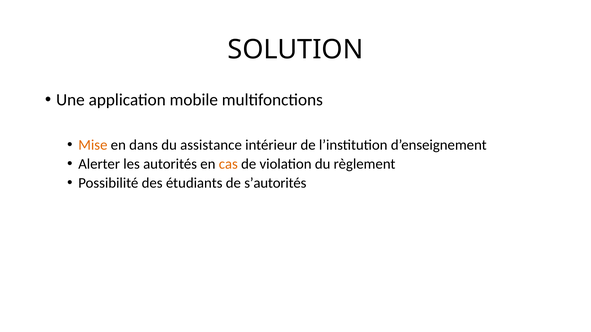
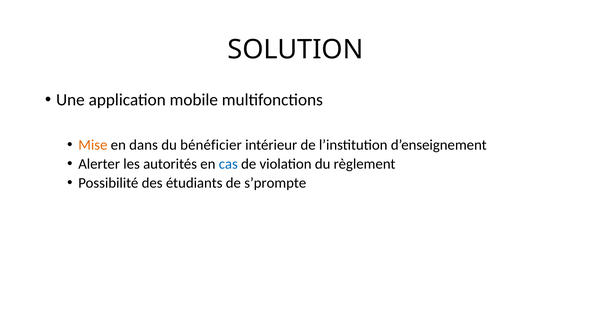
assistance: assistance -> bénéficier (211, 145)
cas colour: orange -> blue (228, 164)
s’autorités: s’autorités -> s’prompte (275, 183)
